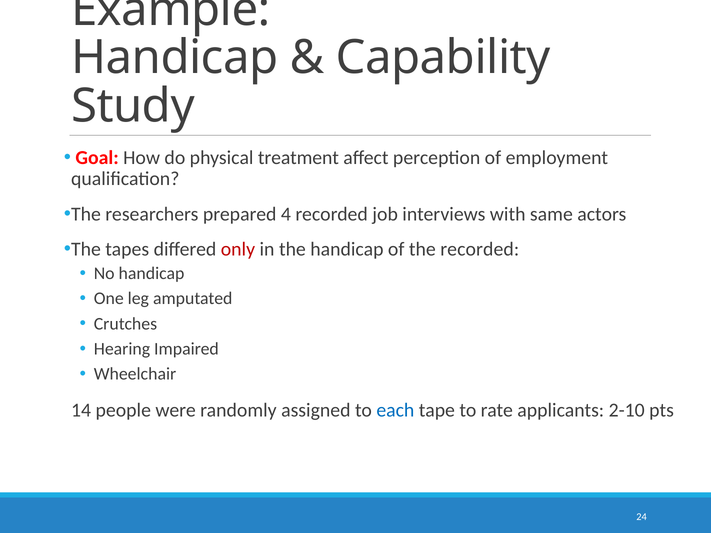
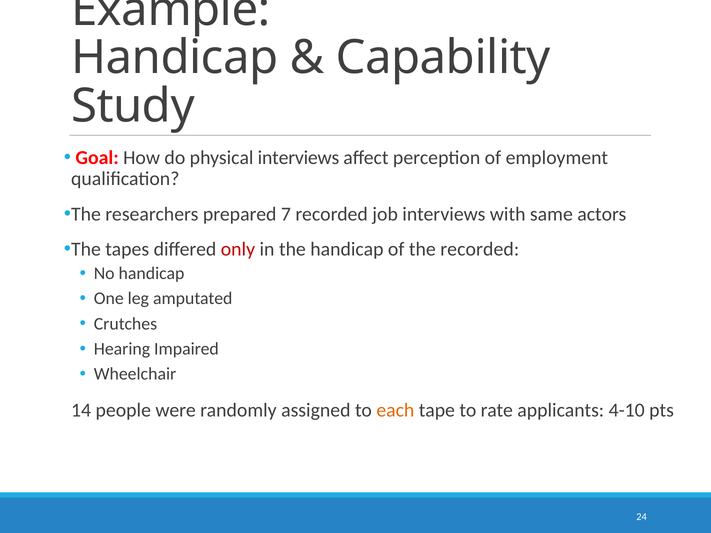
physical treatment: treatment -> interviews (298, 158)
4: 4 -> 7 (286, 214)
each colour: blue -> orange (395, 410)
2-10: 2-10 -> 4-10 (627, 410)
